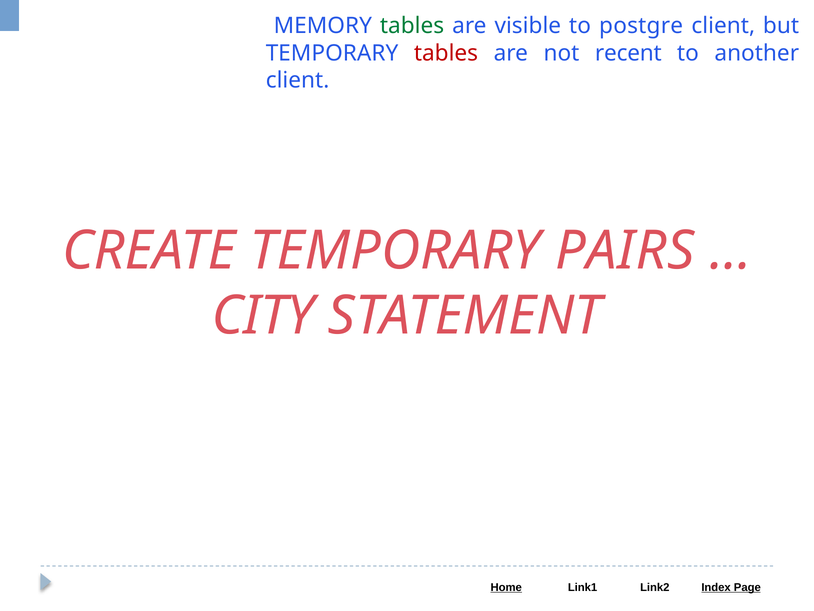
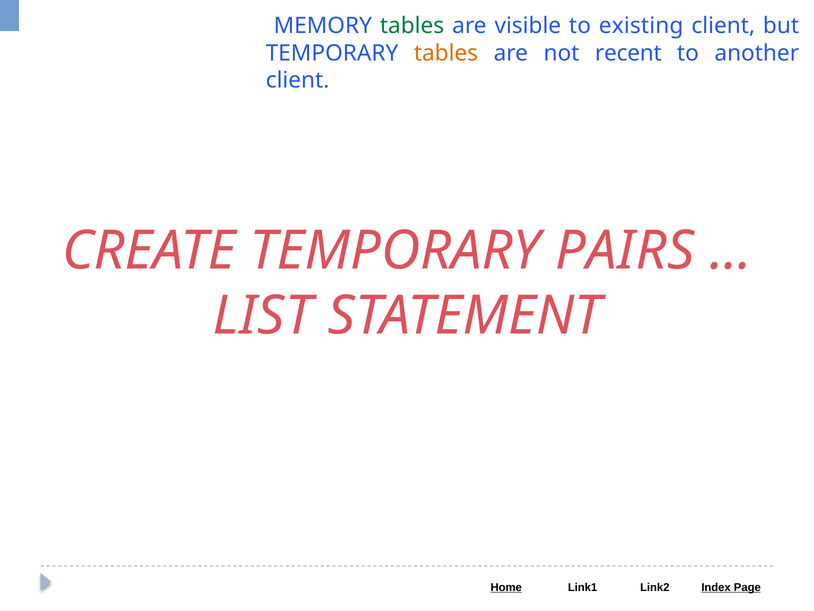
postgre: postgre -> existing (641, 26)
tables colour: red -> orange (446, 53)
CITY: CITY -> LIST (263, 316)
